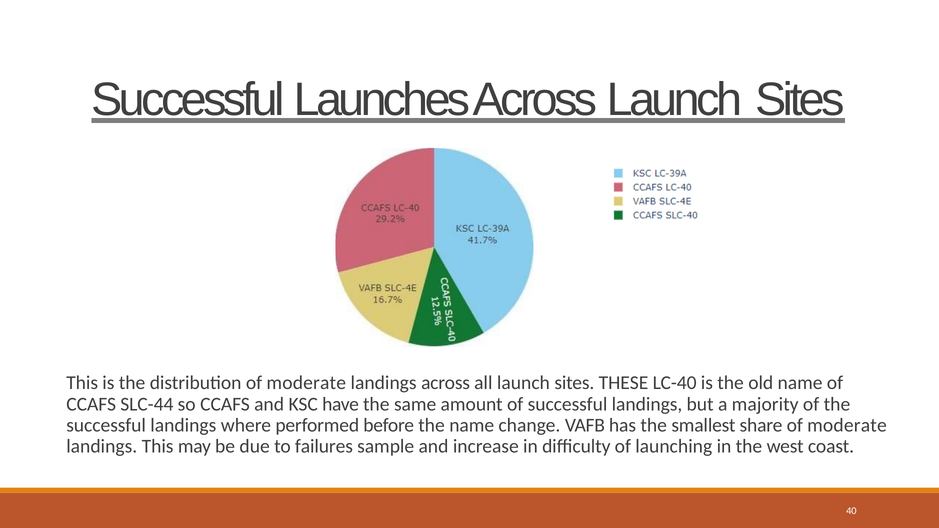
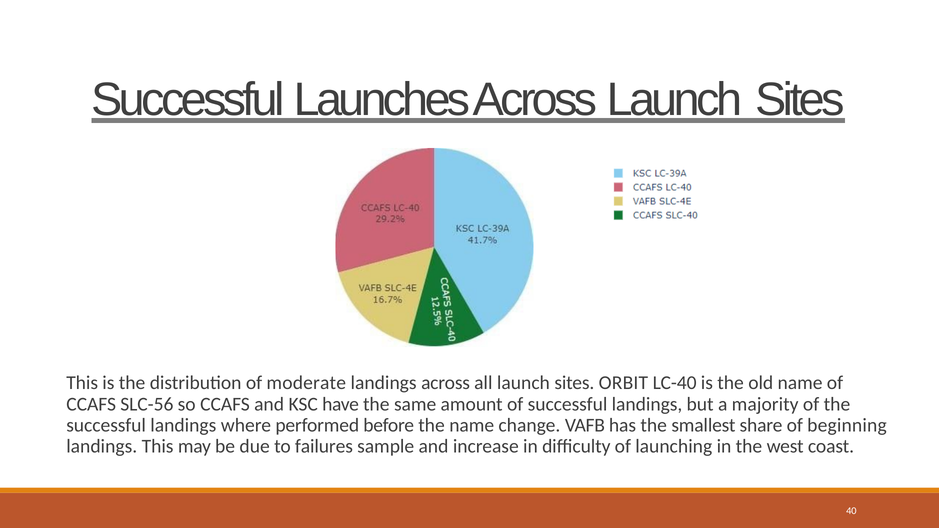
THESE: THESE -> ORBIT (623, 383)
SLC-44: SLC-44 -> SLC-56 (147, 404)
share of moderate: moderate -> beginning (847, 425)
